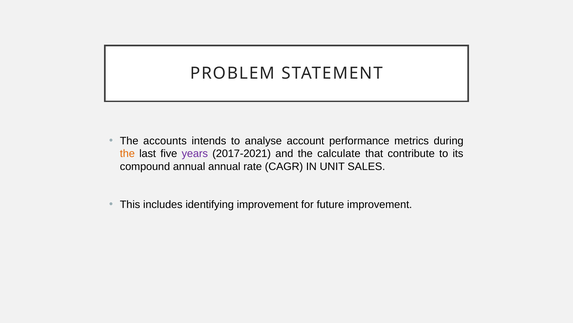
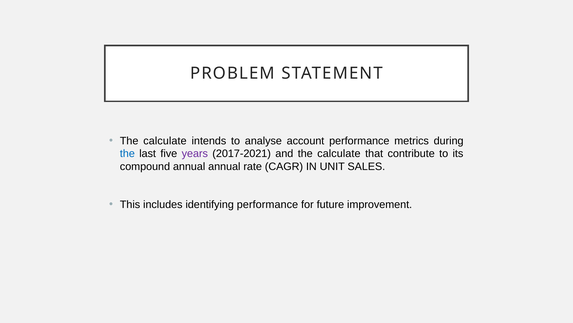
accounts: accounts -> calculate (165, 141)
the colour: orange -> blue (127, 153)
identifying improvement: improvement -> performance (267, 204)
